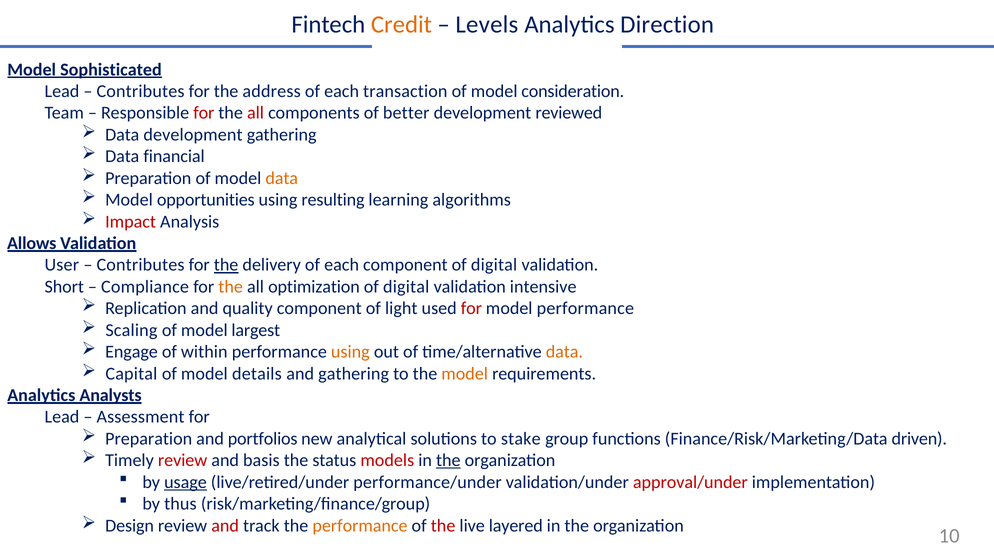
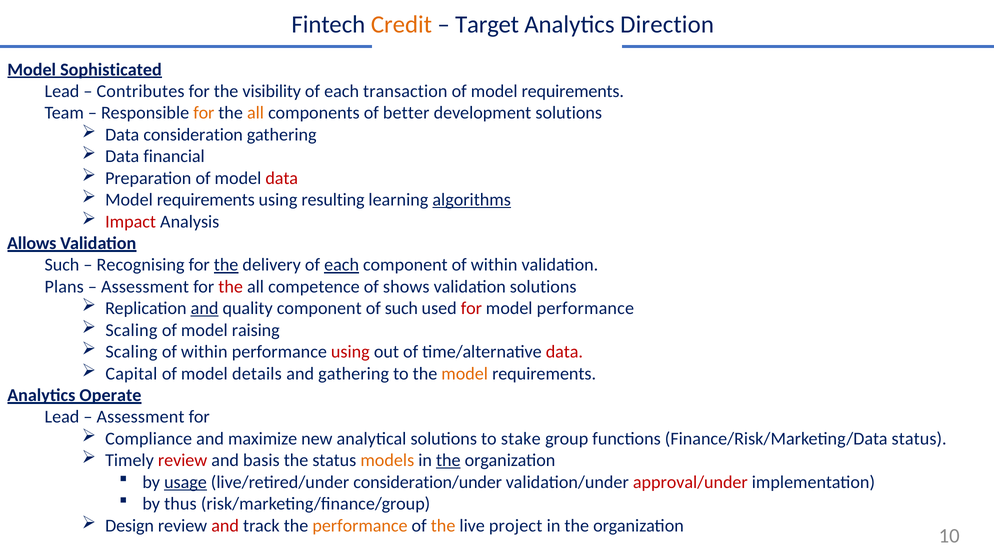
Levels: Levels -> Target (487, 25)
address: address -> visibility (272, 91)
of model consideration: consideration -> requirements (573, 91)
for colour: red -> orange (204, 113)
all colour: red -> orange (256, 113)
development reviewed: reviewed -> solutions (569, 113)
Data development: development -> consideration (193, 135)
data colour: orange -> red (282, 178)
opportunities: opportunities -> requirements (206, 200)
algorithms underline: none -> present (472, 200)
User: User -> Such (62, 265)
Contributes: Contributes -> Recognising (141, 265)
each underline: none -> present (342, 265)
component of digital: digital -> within (494, 265)
Short: Short -> Plans (64, 287)
Compliance: Compliance -> Assessment (145, 287)
the colour: orange -> red (231, 287)
optimization: optimization -> competence (314, 287)
digital: digital -> shows (406, 287)
validation intensive: intensive -> solutions (543, 287)
and underline: none -> present (205, 308)
of light: light -> such (401, 308)
largest: largest -> raising (256, 330)
Engage: Engage -> Scaling (131, 352)
using colour: orange -> red (350, 352)
data colour: orange -> red (564, 352)
Analysts: Analysts -> Operate (110, 395)
Preparation: Preparation -> Compliance (149, 439)
portfolios: portfolios -> maximize (263, 439)
Finance/Risk/Marketing/Data driven: driven -> status (919, 439)
models colour: red -> orange (387, 460)
performance/under: performance/under -> consideration/under (428, 482)
the colour: red -> orange (443, 526)
layered: layered -> project (516, 526)
